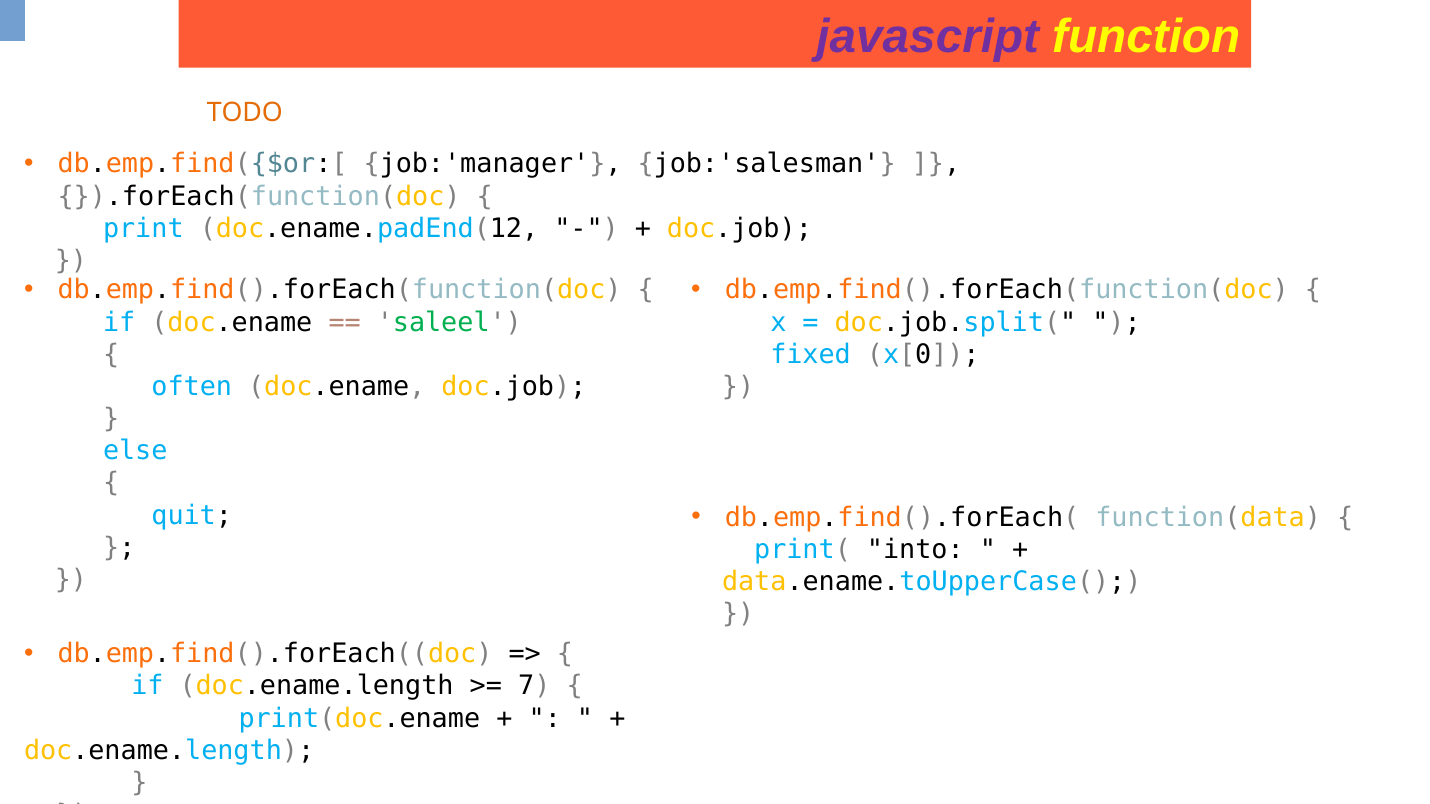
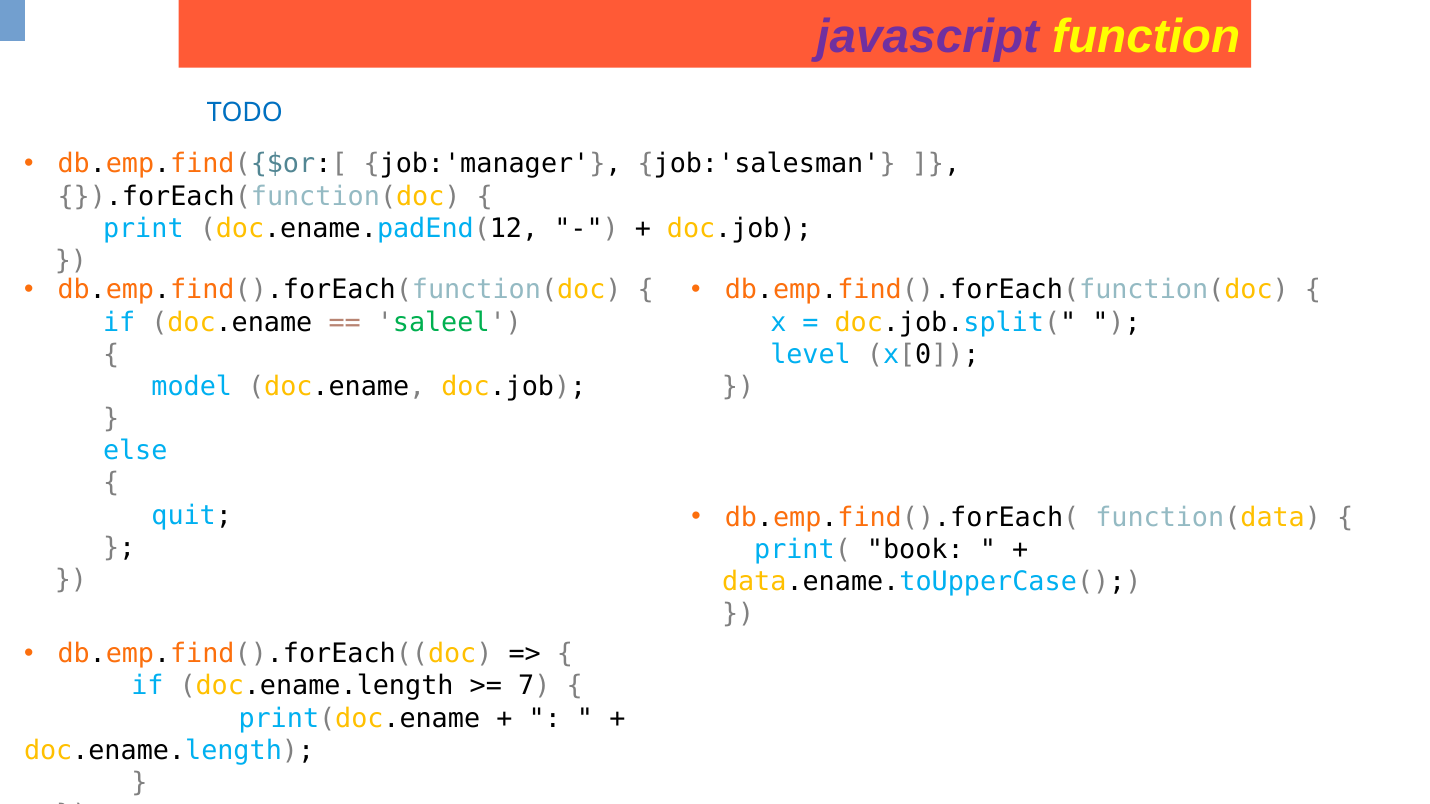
TODO colour: orange -> blue (245, 113)
fixed: fixed -> level (811, 355)
often: often -> model (192, 387)
into: into -> book (915, 550)
